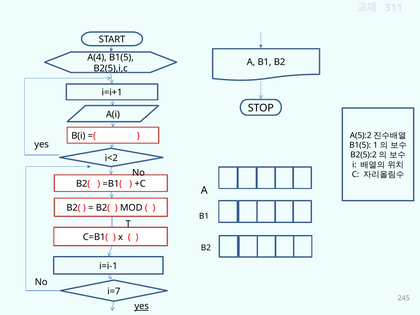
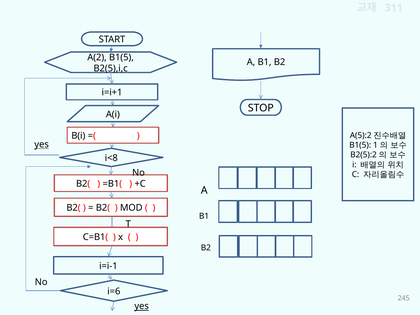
A(4: A(4 -> A(2 (97, 57)
yes underline: none -> present (42, 145)
i<2: i<2 -> i<8 (111, 158)
i=7: i=7 -> i=6 (114, 291)
